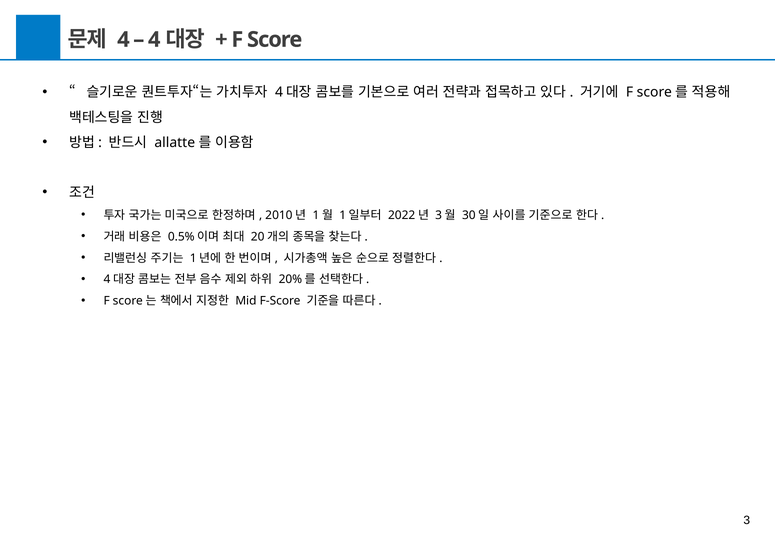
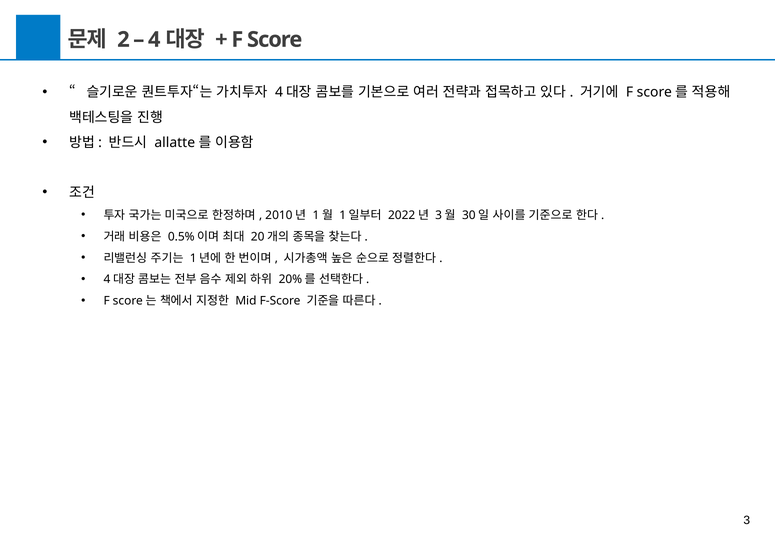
4: 4 -> 2 (123, 40)
